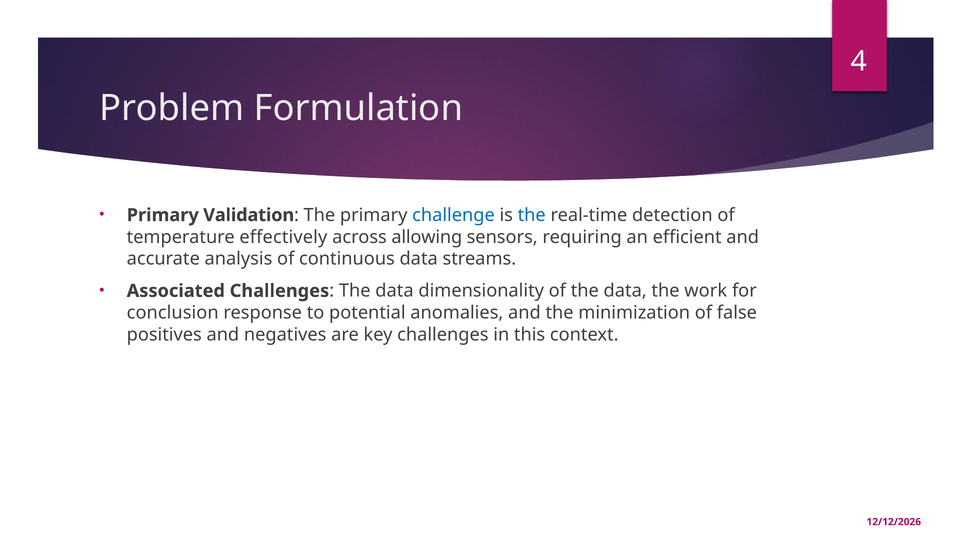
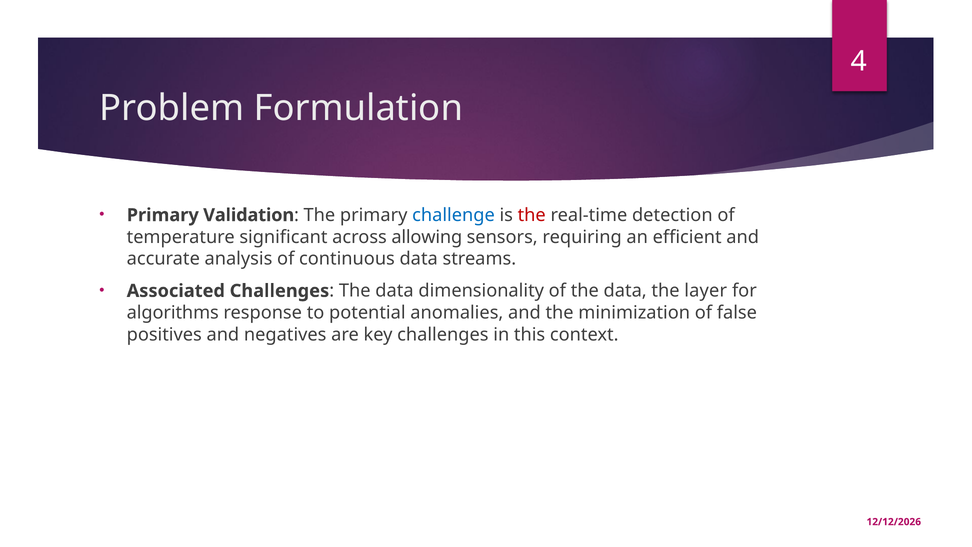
the colour: blue -> red (532, 215)
effectively: effectively -> significant (283, 237)
work: work -> layer (706, 291)
conclusion: conclusion -> algorithms (173, 313)
